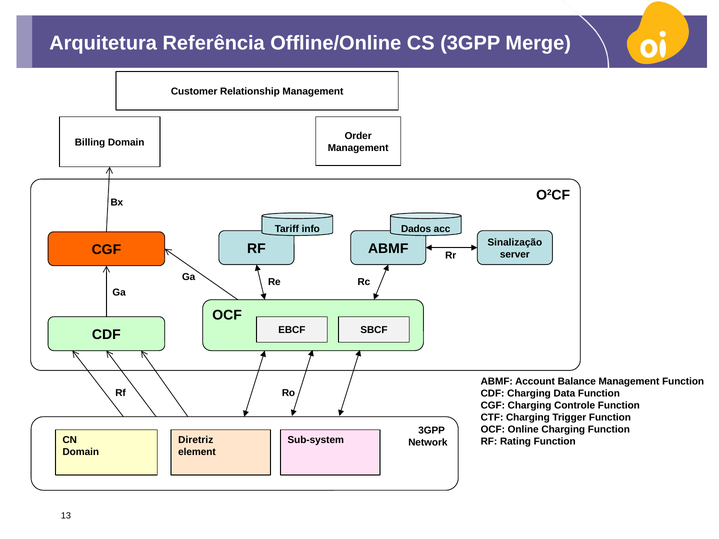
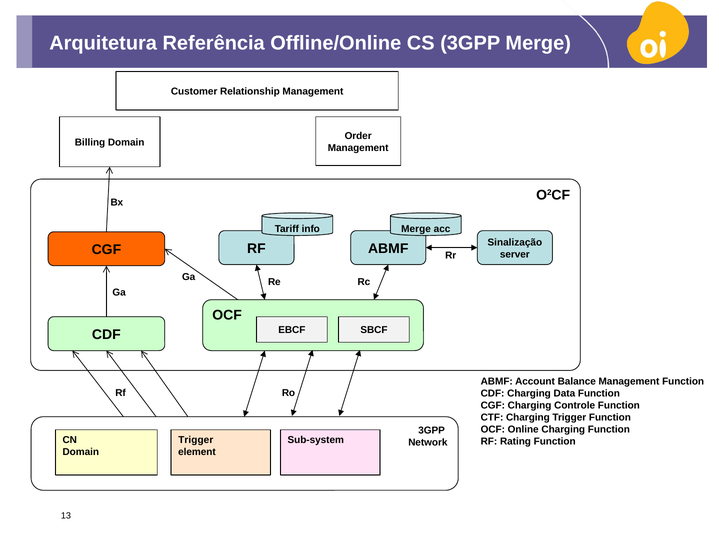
Dados: Dados -> Merge (416, 229)
Diretriz: Diretriz -> Trigger (196, 440)
